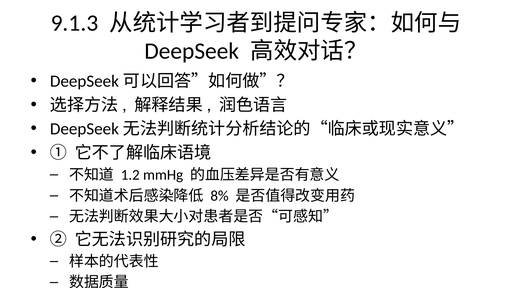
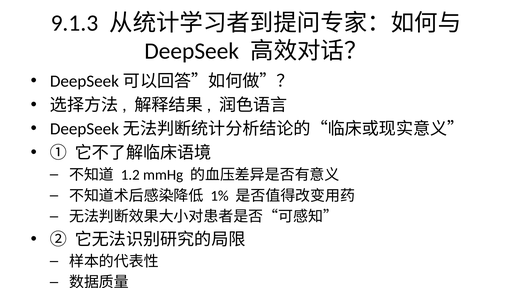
8%: 8% -> 1% (220, 196)
